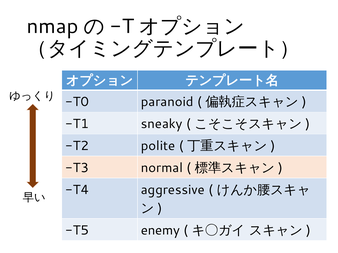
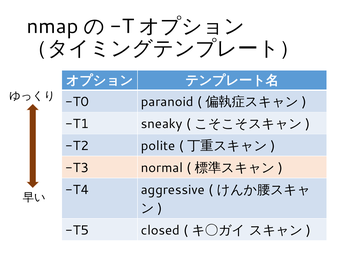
enemy: enemy -> closed (160, 231)
